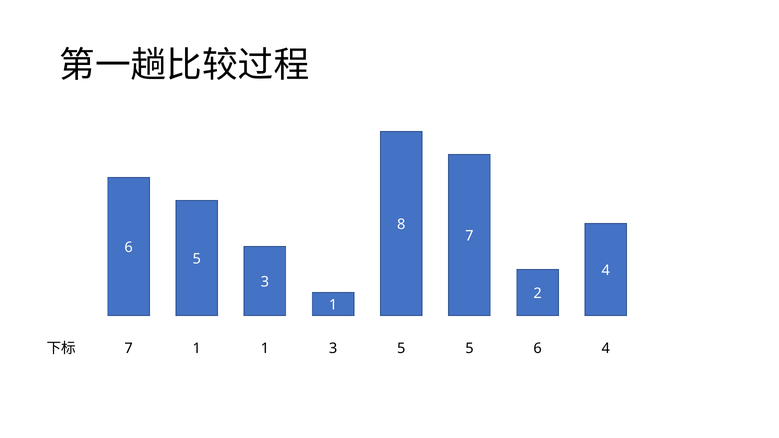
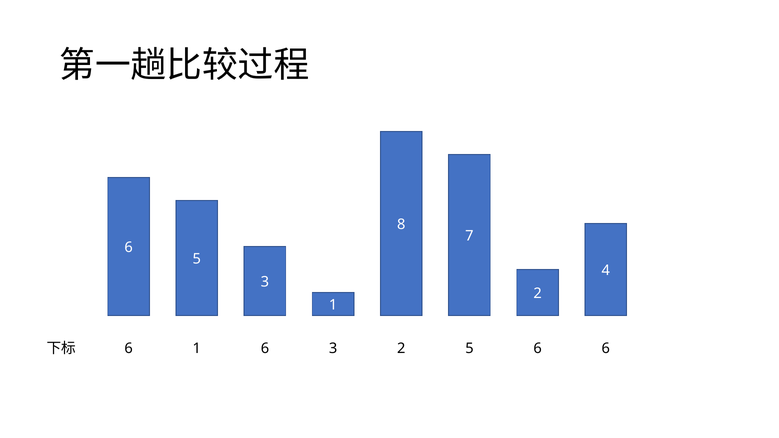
7: 7 -> 6 (129, 349)
1 1: 1 -> 6 (265, 349)
3 5: 5 -> 2 (401, 349)
6 4: 4 -> 6 (606, 349)
